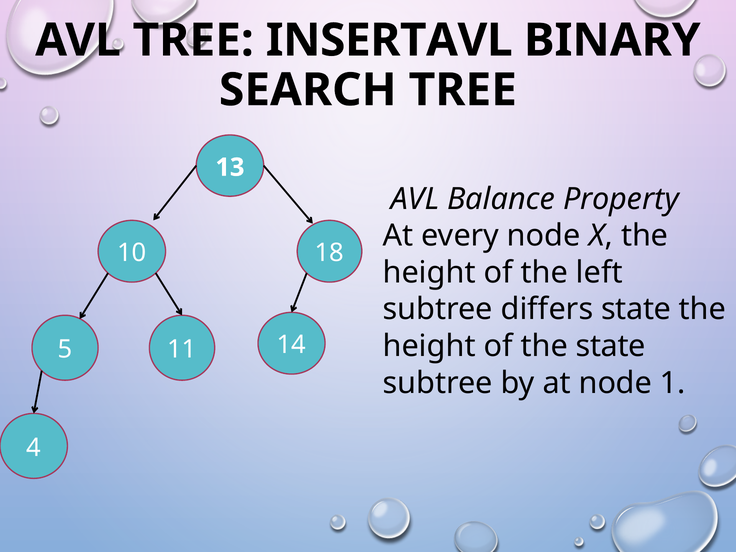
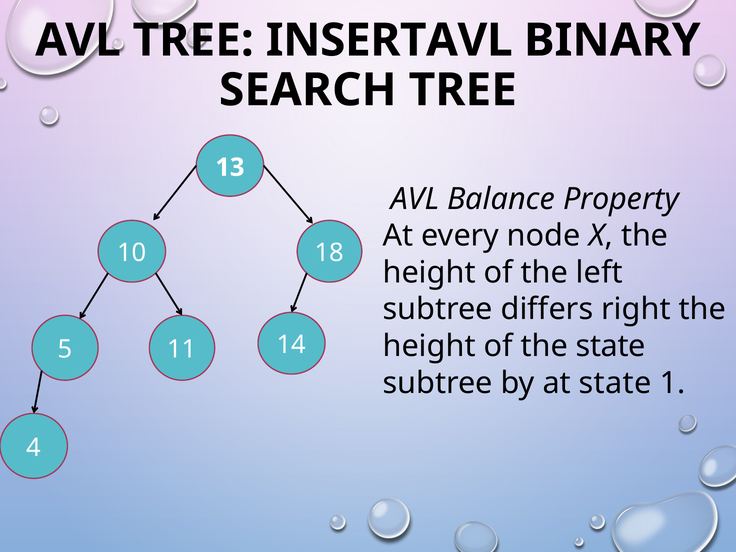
differs state: state -> right (636, 309)
at node: node -> state (615, 383)
